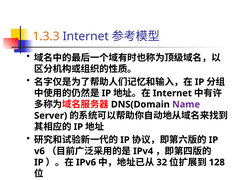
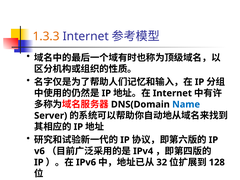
Name colour: purple -> blue (186, 104)
